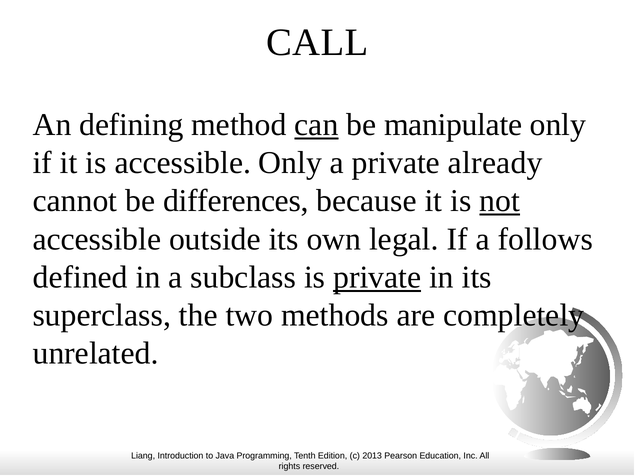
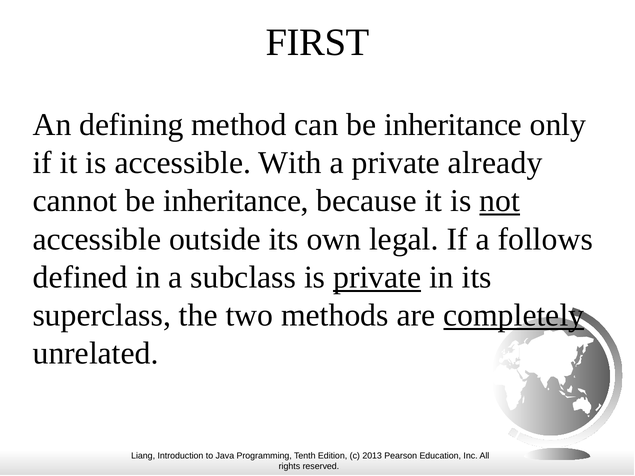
CALL: CALL -> FIRST (318, 42)
can underline: present -> none (316, 125)
manipulate: manipulate -> inheritance (453, 125)
accessible Only: Only -> With (290, 163)
cannot be differences: differences -> inheritance (236, 201)
completely underline: none -> present (514, 315)
